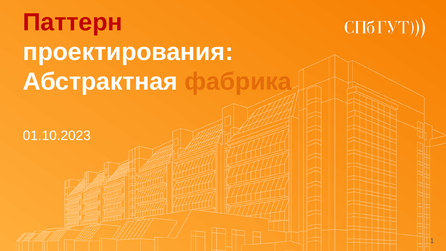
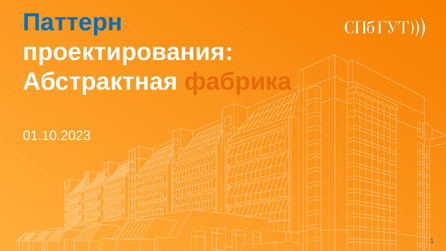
Паттерн colour: red -> blue (73, 22)
